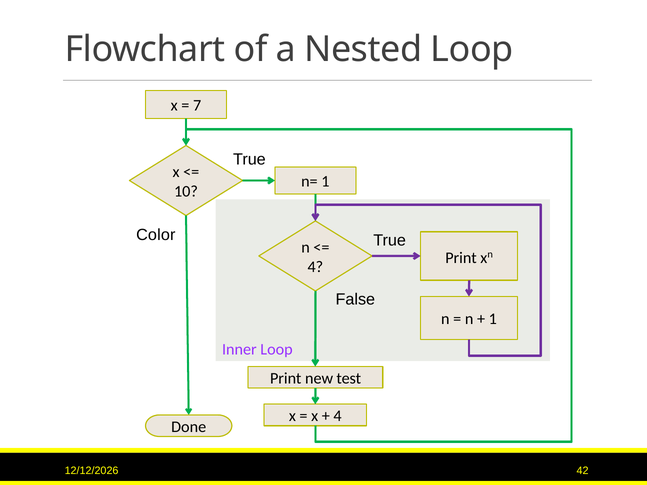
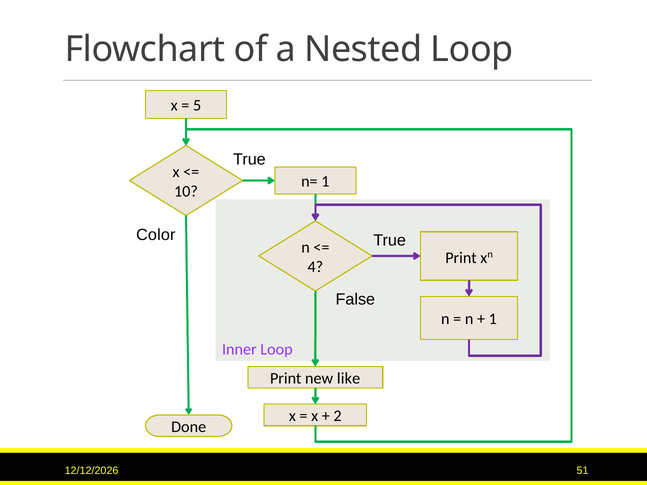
7: 7 -> 5 (197, 106)
test: test -> like (349, 379)
4: 4 -> 2 (338, 416)
42: 42 -> 51 (583, 471)
